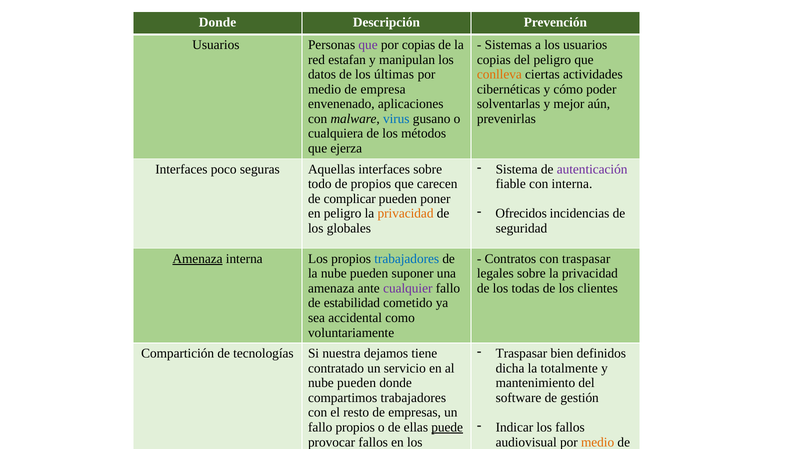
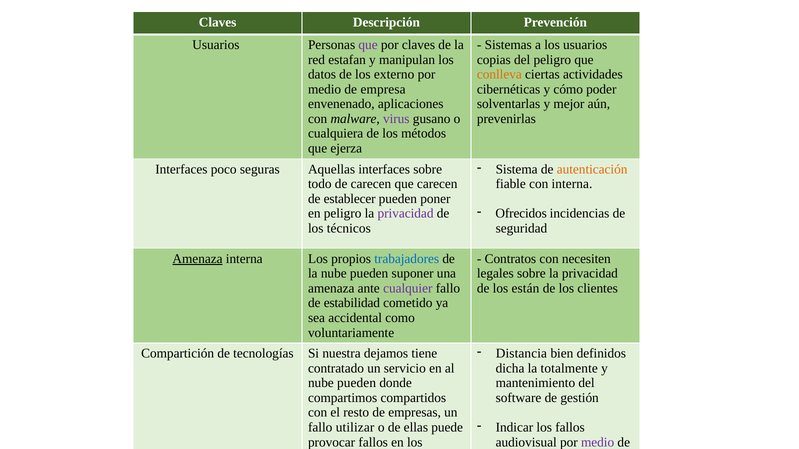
Donde: Donde -> Claves (218, 22)
por copias: copias -> claves (418, 45)
últimas: últimas -> externo (394, 75)
virus colour: blue -> purple (396, 119)
autenticación colour: purple -> orange (592, 169)
de propios: propios -> carecen (371, 184)
complicar: complicar -> establecer (350, 199)
privacidad colour: orange -> purple (406, 214)
los globales: globales -> técnicos (349, 228)
con traspasar: traspasar -> necesiten (586, 259)
los todas: todas -> están (525, 289)
Traspasar: Traspasar -> Distancia (521, 354)
compartimos trabajadores: trabajadores -> compartidos (413, 398)
fallo propios: propios -> utilizar (355, 428)
puede underline: present -> none (447, 428)
medio colour: orange -> purple (598, 443)
